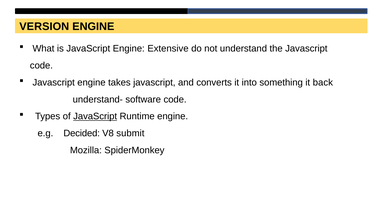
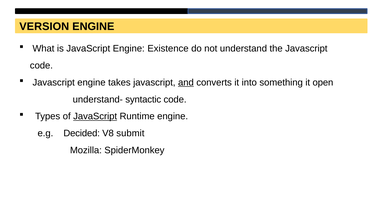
Extensive: Extensive -> Existence (168, 48)
and underline: none -> present (186, 82)
back: back -> open (323, 82)
software: software -> syntactic (143, 99)
